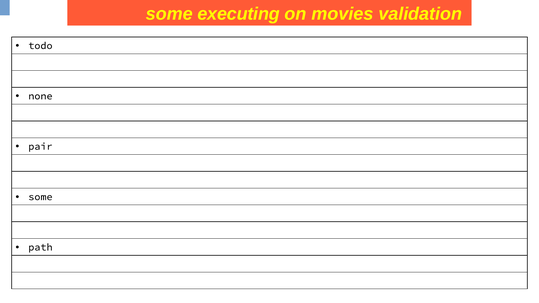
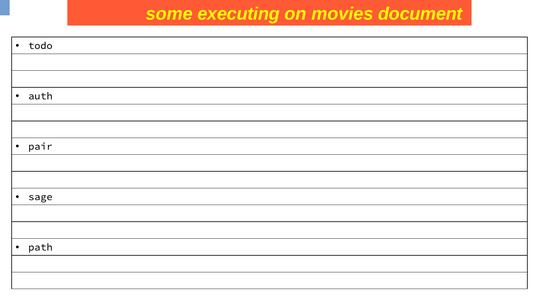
validation: validation -> document (420, 14)
none: none -> auth (40, 96)
some: some -> sage (40, 197)
